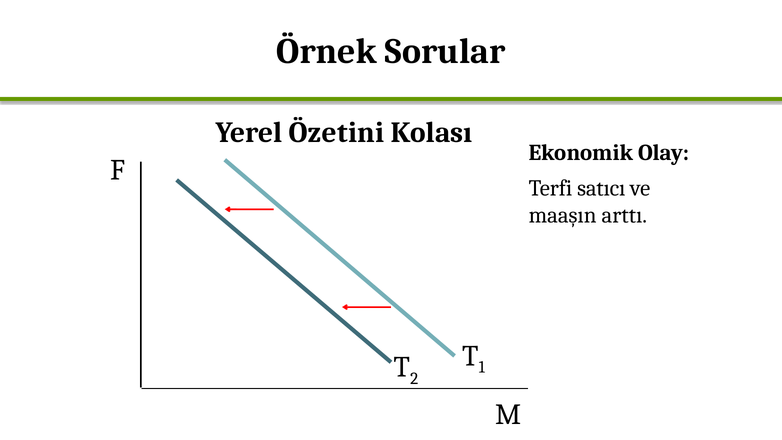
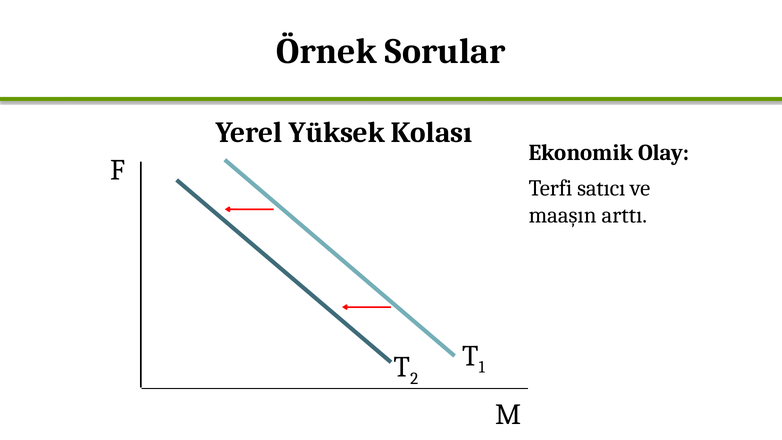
Özetini: Özetini -> Yüksek (337, 132)
